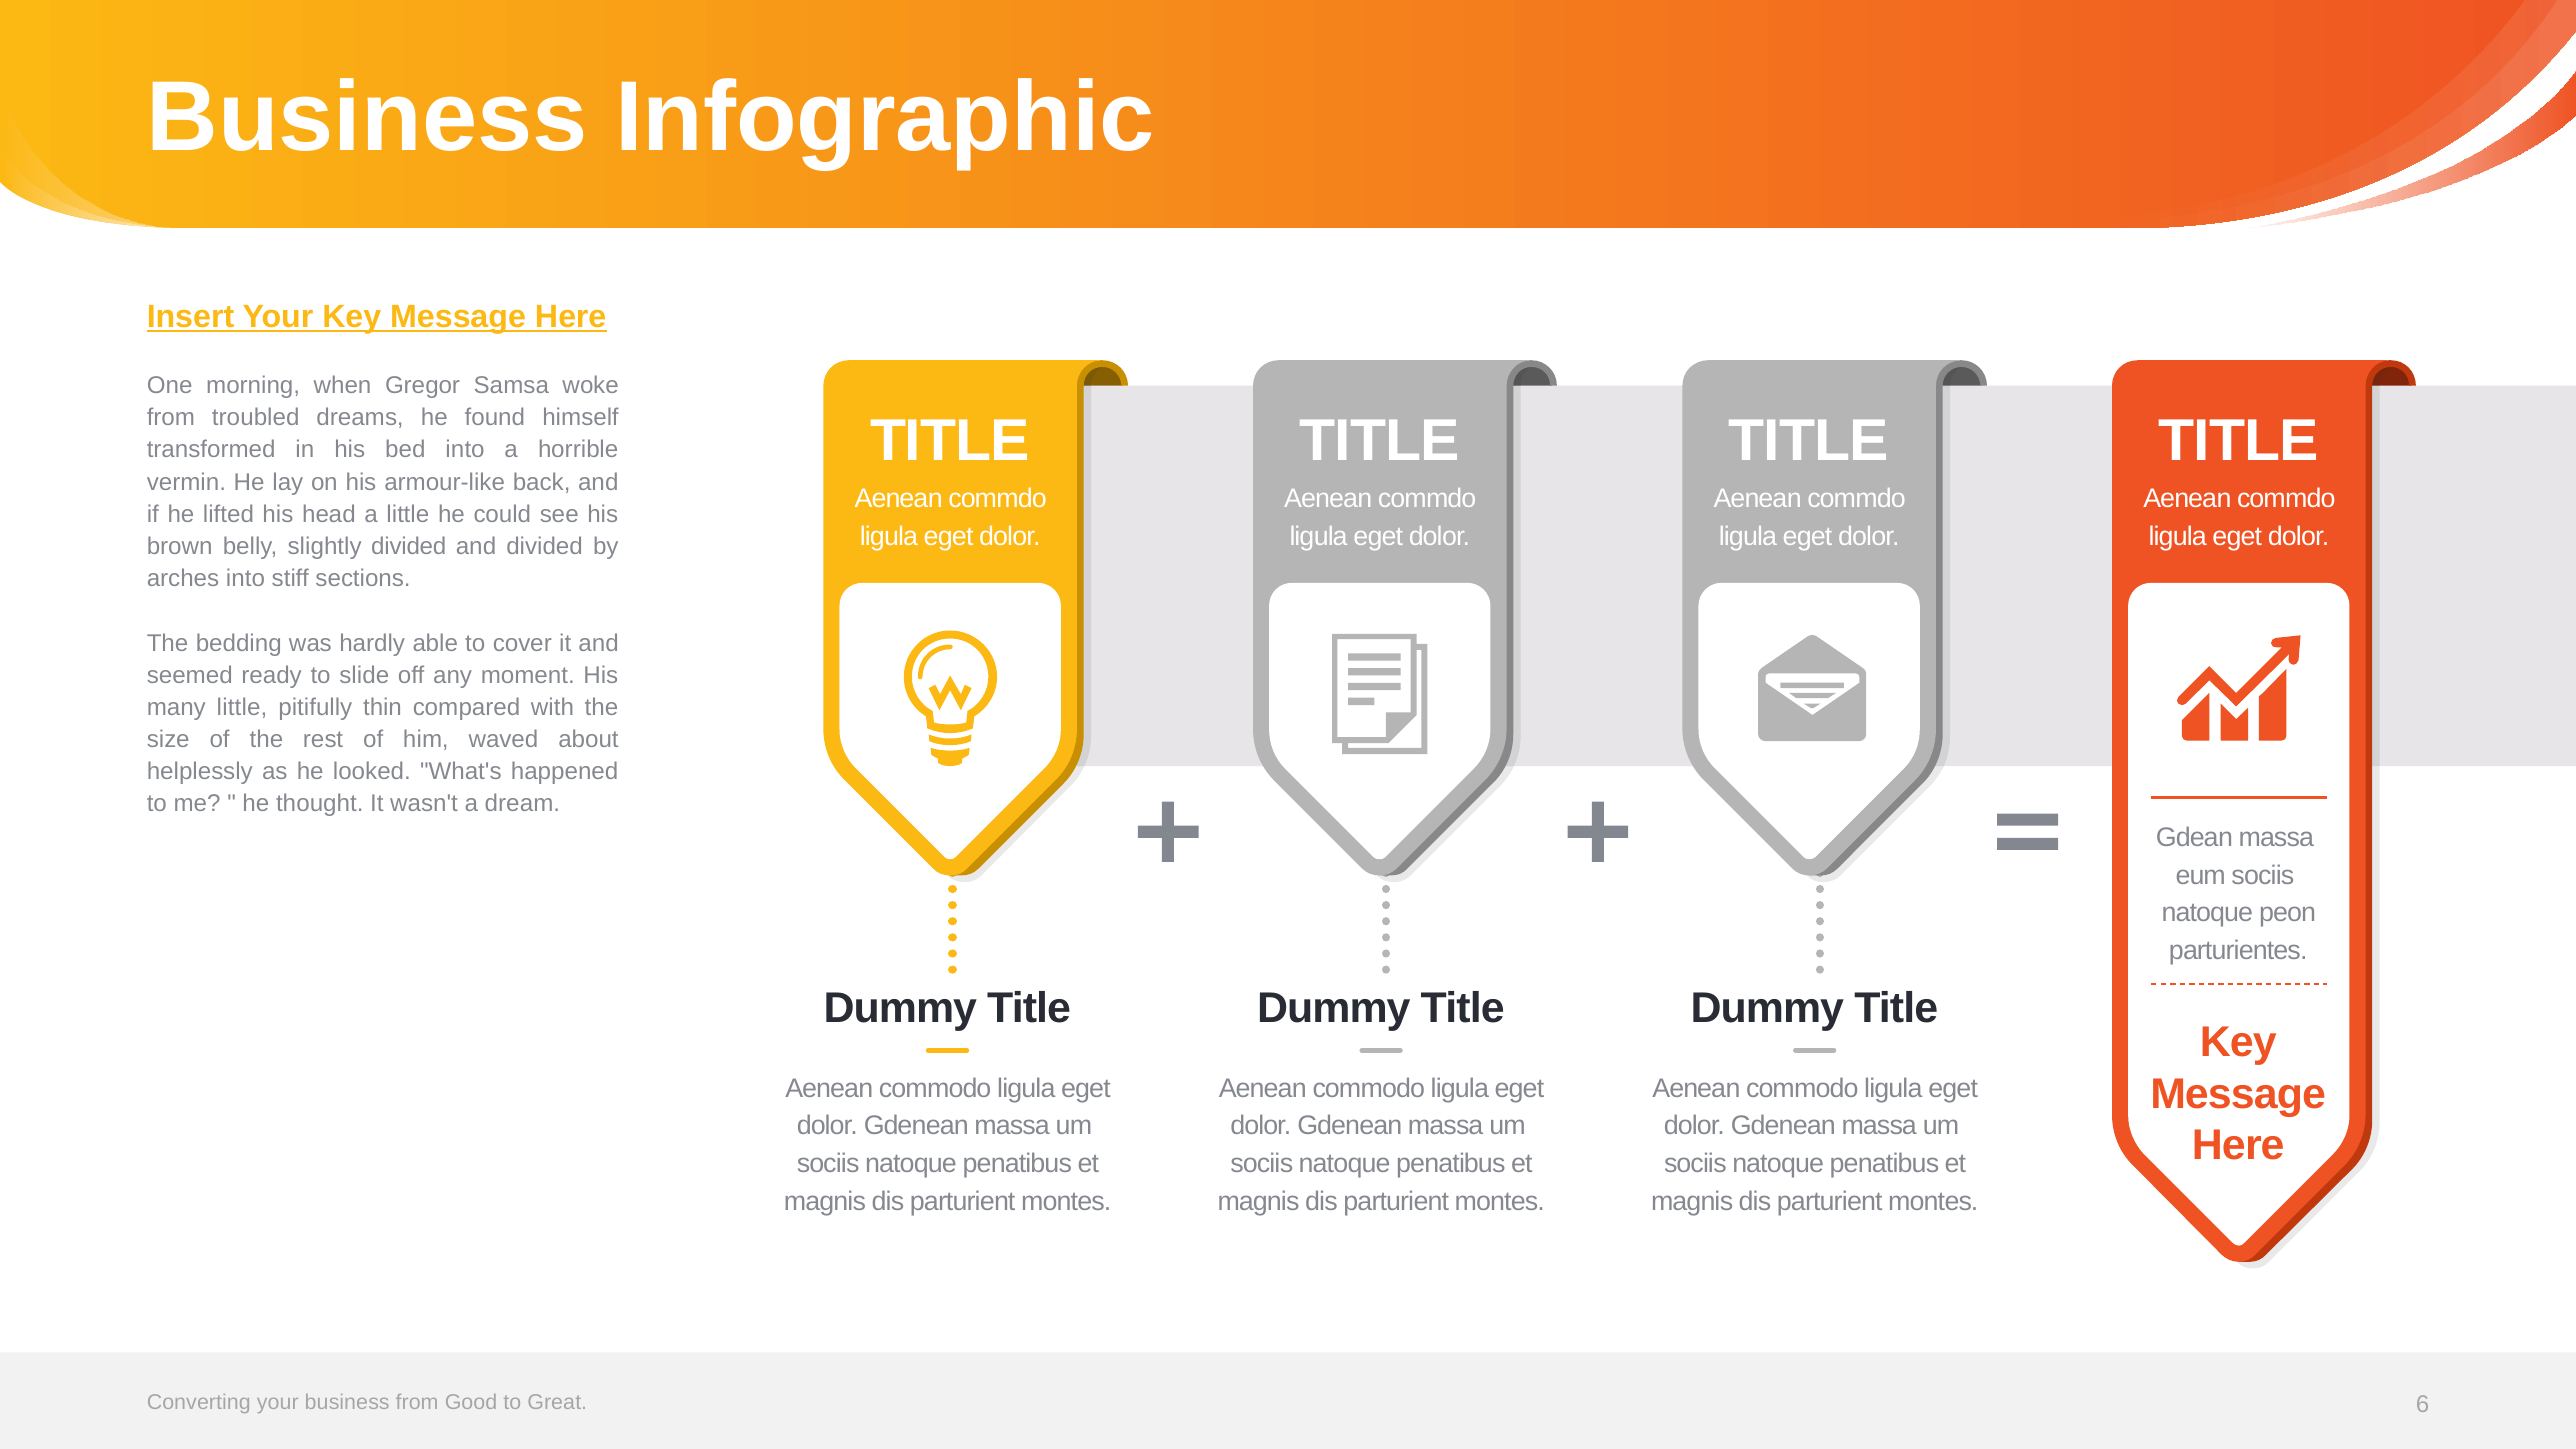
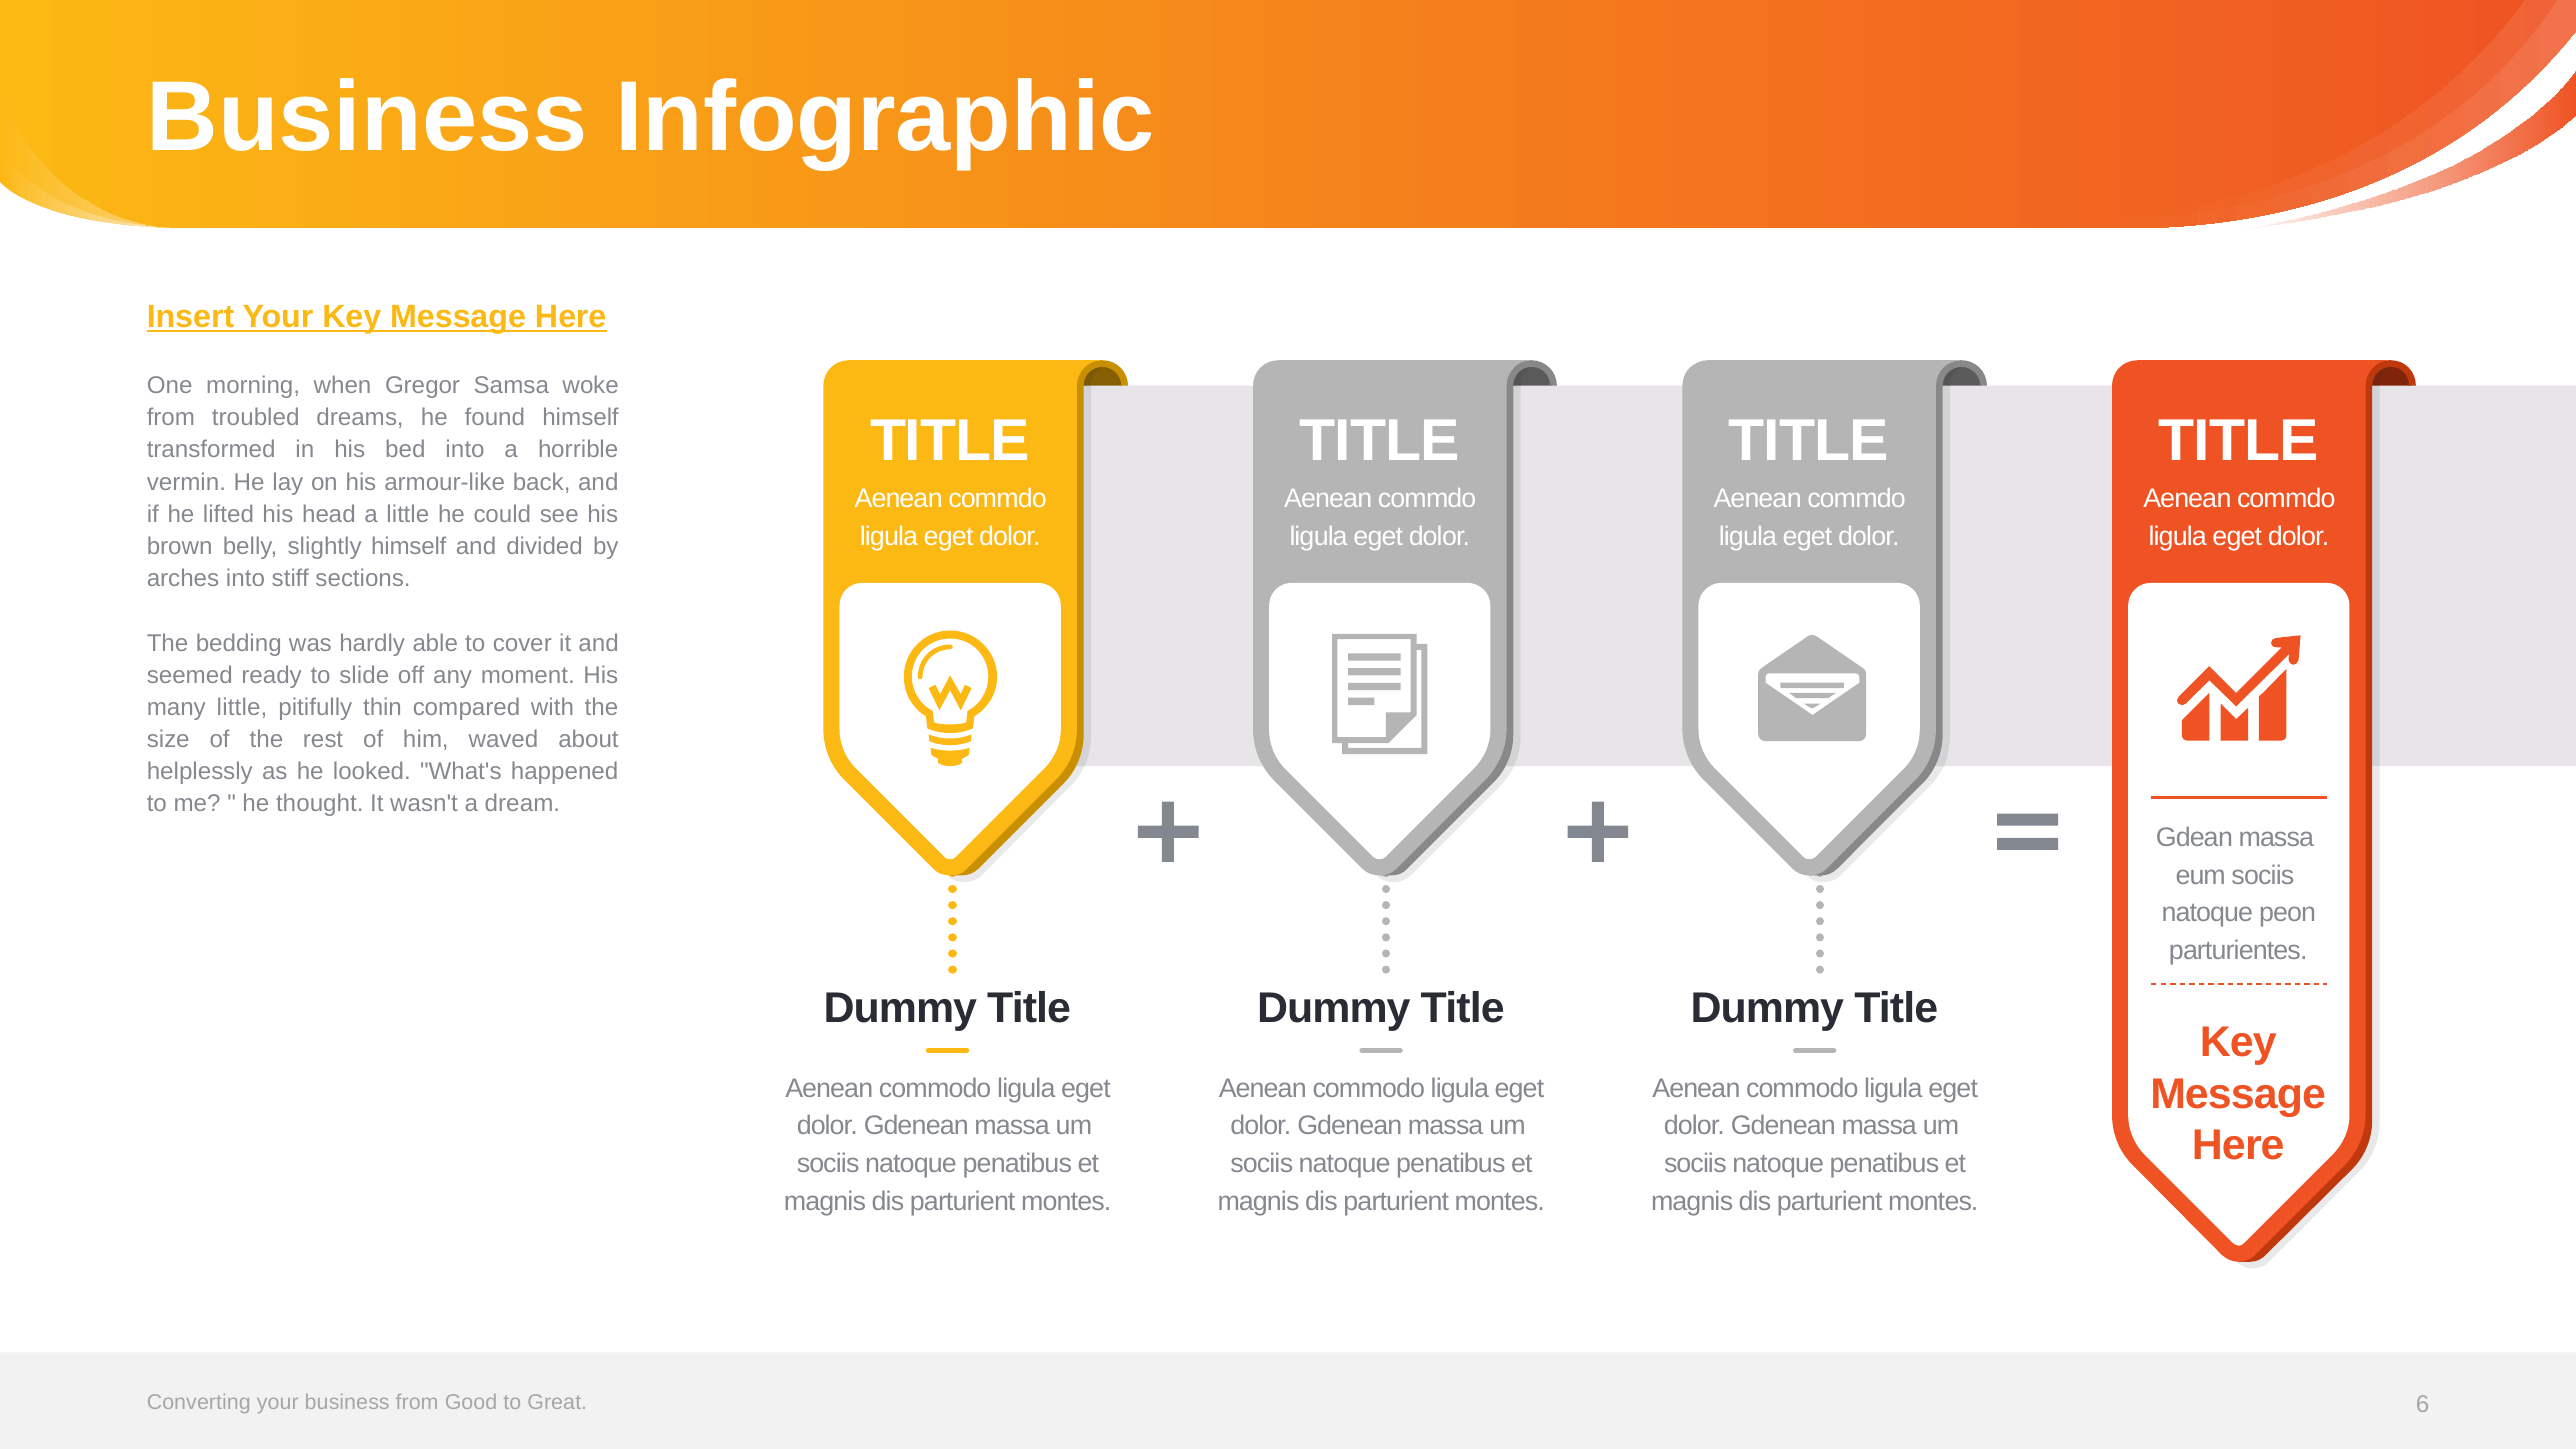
slightly divided: divided -> himself (409, 547)
